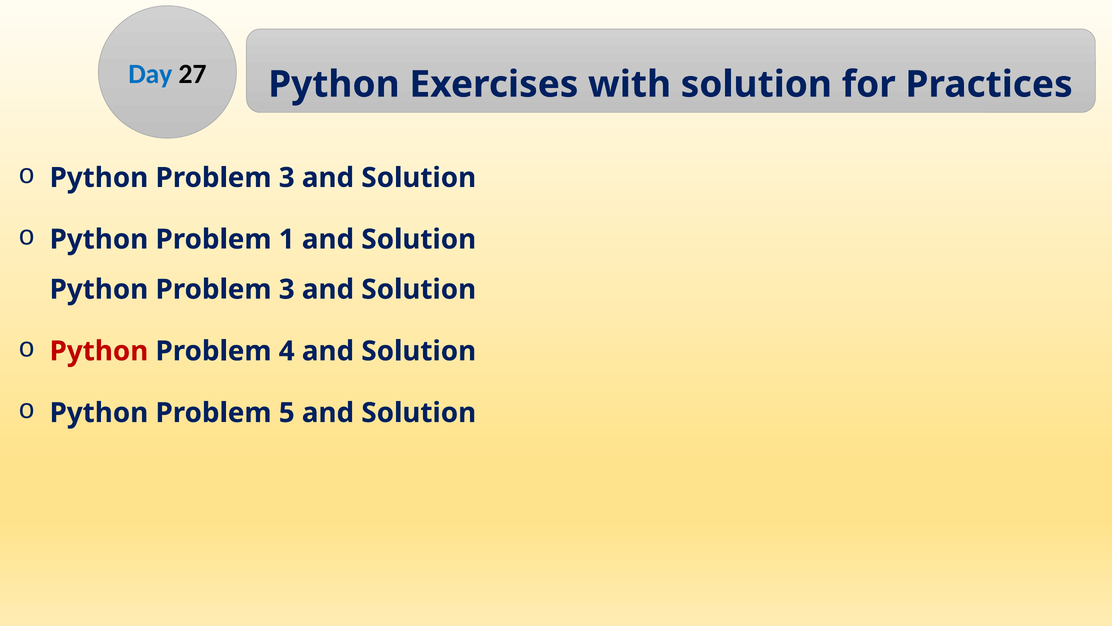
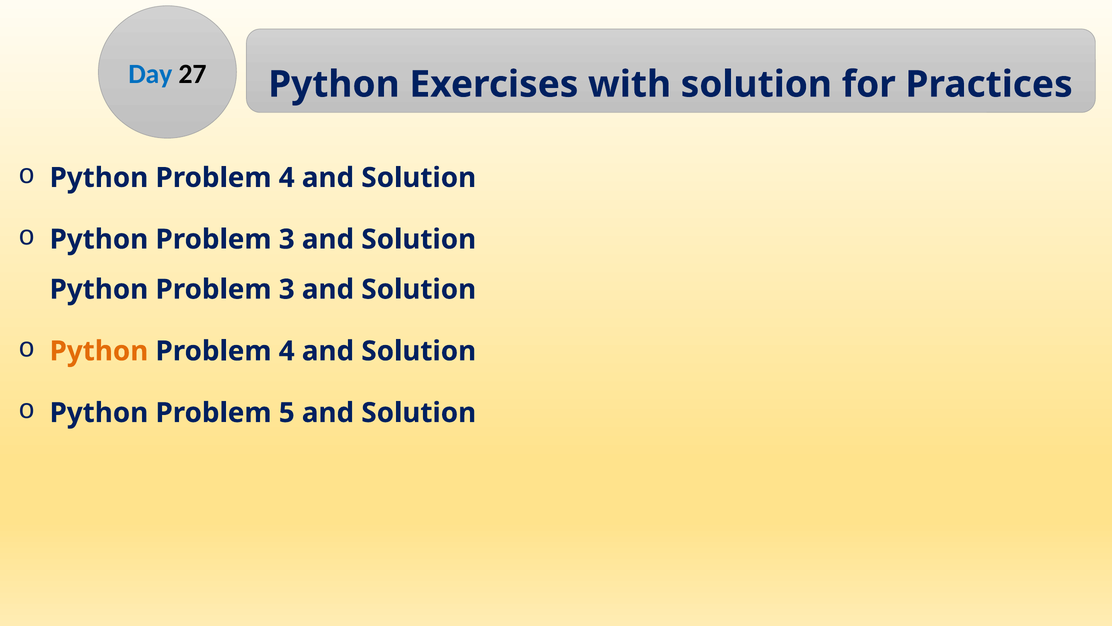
3: 3 -> 4 (287, 178)
1: 1 -> 3 (287, 239)
Python colour: red -> orange (99, 351)
